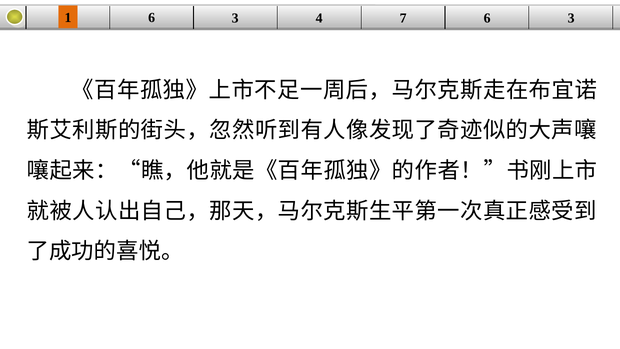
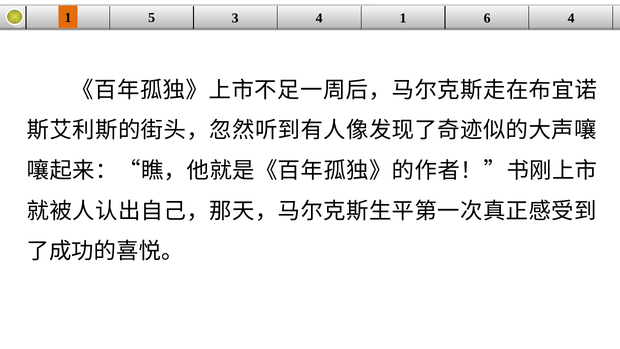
1 6: 6 -> 5 (152, 18)
4 7: 7 -> 1 (403, 18)
3: 3 -> 4 (571, 18)
